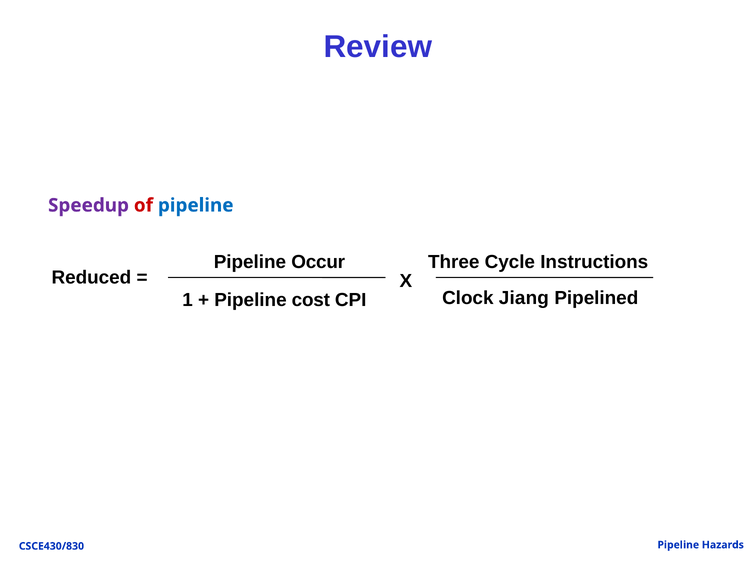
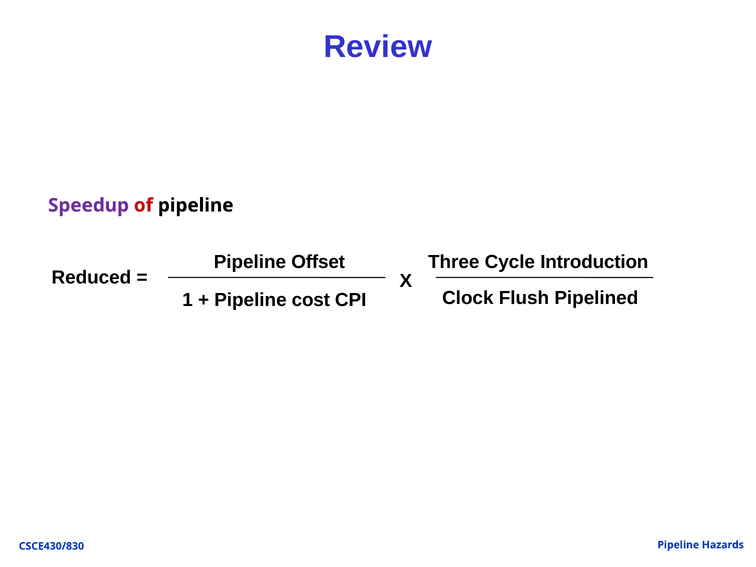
pipeline colour: blue -> black (196, 205)
Occur: Occur -> Offset (318, 262)
Instructions: Instructions -> Introduction (594, 262)
Jiang: Jiang -> Flush (524, 298)
